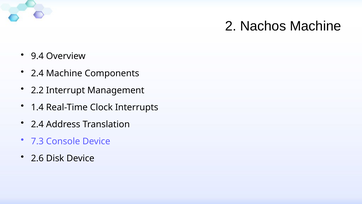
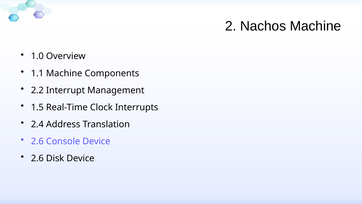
9.4: 9.4 -> 1.0 (37, 56)
2.4: 2.4 -> 1.1 (37, 73)
1.4: 1.4 -> 1.5 (37, 107)
7.3: 7.3 -> 2.6 (37, 141)
